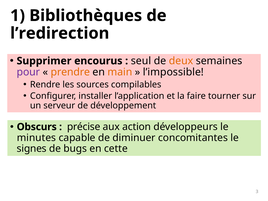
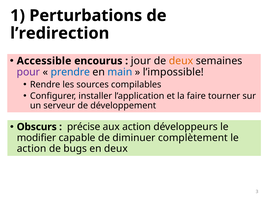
Bibliothèques: Bibliothèques -> Perturbations (86, 16)
Supprimer: Supprimer -> Accessible (44, 61)
seul: seul -> jour (141, 61)
prendre colour: orange -> blue (70, 72)
main colour: orange -> blue (120, 72)
minutes: minutes -> modifier (37, 138)
concomitantes: concomitantes -> complètement (193, 138)
signes: signes -> action (32, 149)
en cette: cette -> deux (116, 149)
